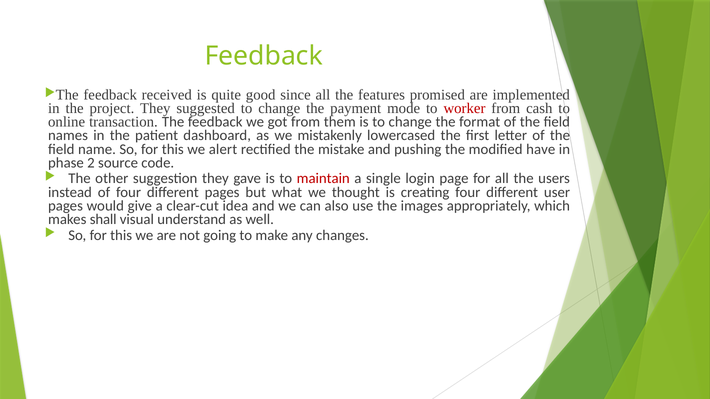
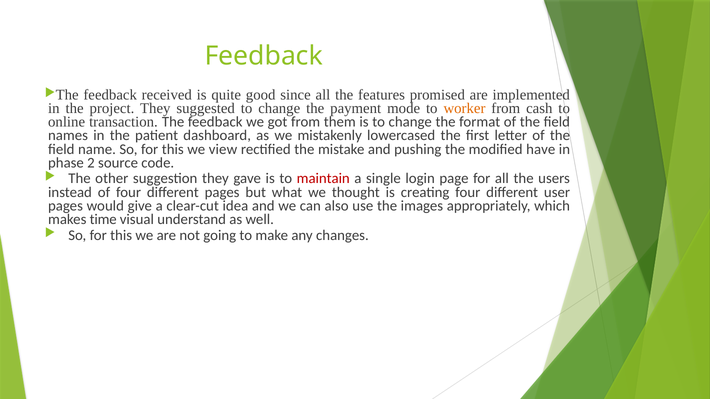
worker colour: red -> orange (464, 108)
alert: alert -> view (223, 149)
shall: shall -> time (103, 220)
